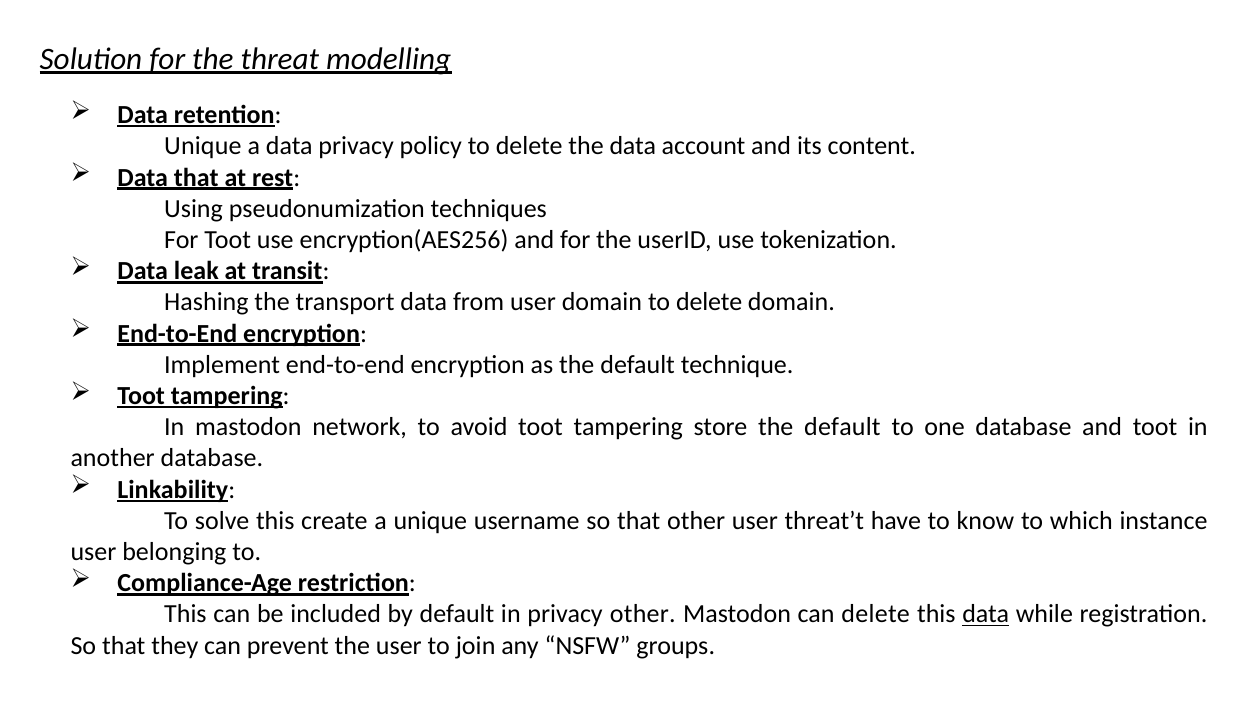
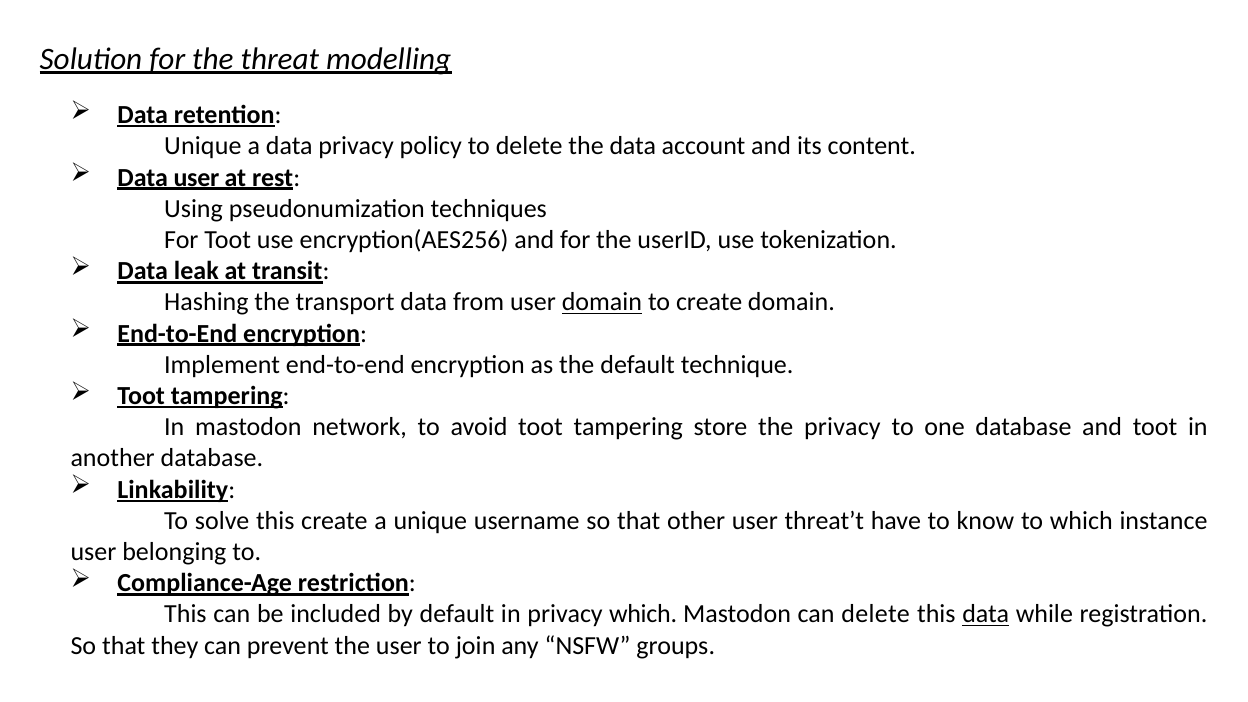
Data that: that -> user (196, 177)
domain underline: none -> present (602, 302)
delete: delete -> create (709, 302)
store the default: default -> privacy (842, 427)
privacy other: other -> which (643, 614)
